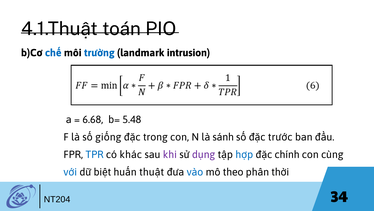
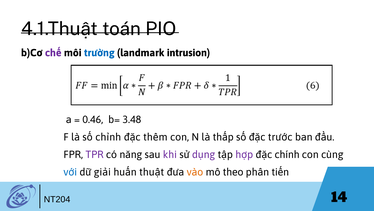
chế colour: blue -> purple (53, 53)
6.68: 6.68 -> 0.46 (93, 119)
5.48: 5.48 -> 3.48 (132, 119)
giống: giống -> chỉnh (108, 137)
trong: trong -> thêm (155, 137)
sánh: sánh -> thấp (223, 137)
TPR colour: blue -> purple (94, 154)
khác: khác -> năng (131, 154)
hợp colour: blue -> purple (244, 154)
biệt: biệt -> giải (102, 172)
vào colour: blue -> orange (195, 172)
thời: thời -> tiến (280, 172)
34: 34 -> 14 (339, 196)
